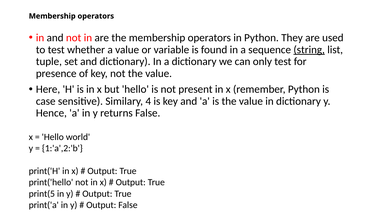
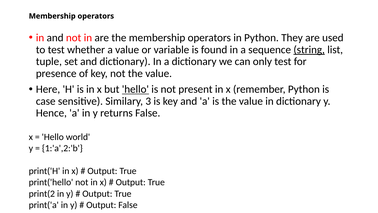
hello underline: none -> present (135, 89)
4: 4 -> 3 (148, 101)
print(5: print(5 -> print(2 (42, 193)
